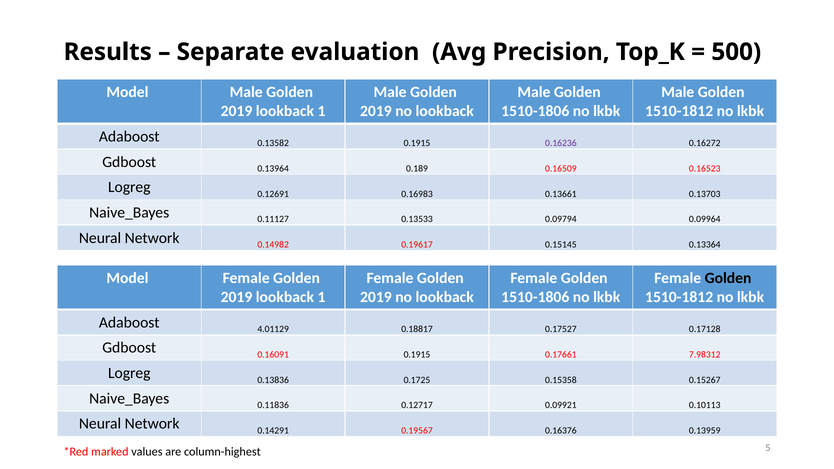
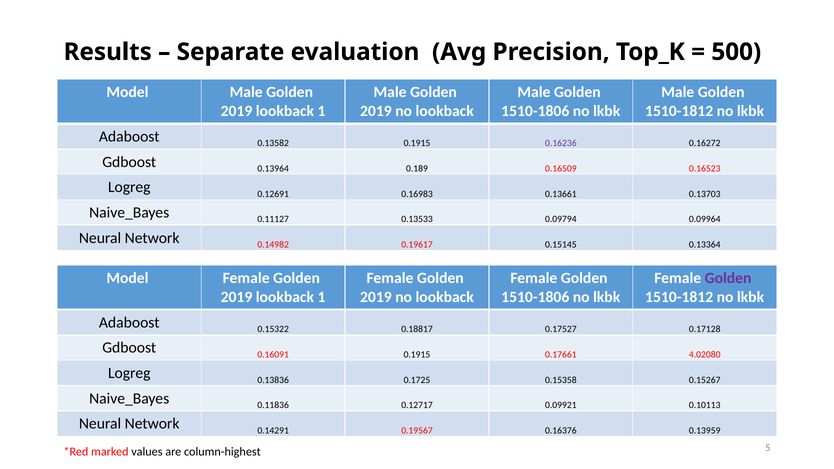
Golden colour: black -> purple (728, 278)
4.01129: 4.01129 -> 0.15322 (273, 329)
7.98312: 7.98312 -> 4.02080 (705, 355)
